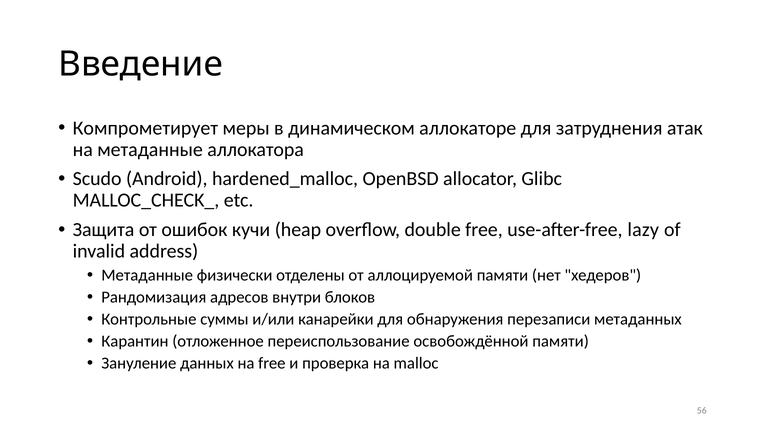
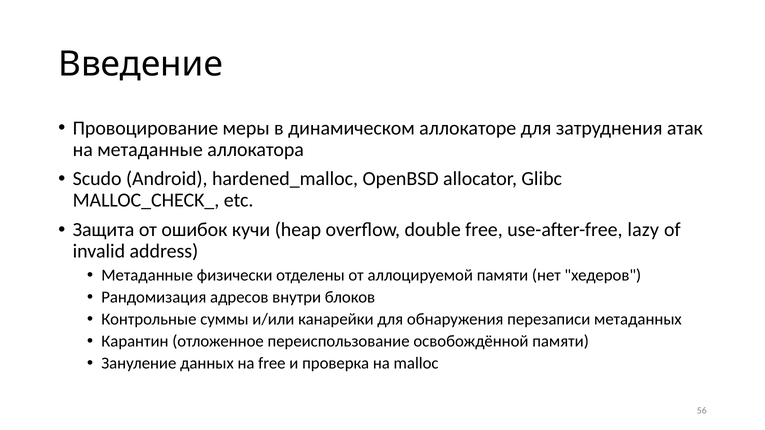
Компрометирует: Компрометирует -> Провоцирование (145, 128)
